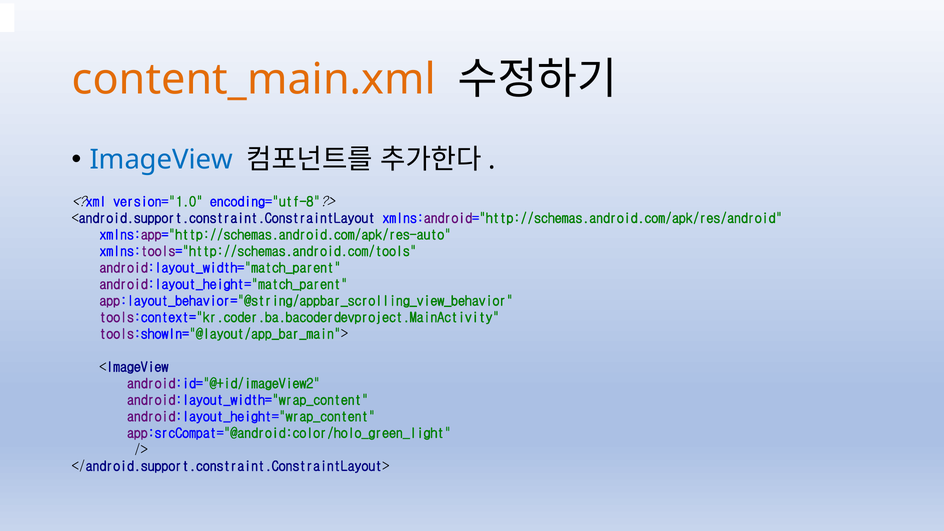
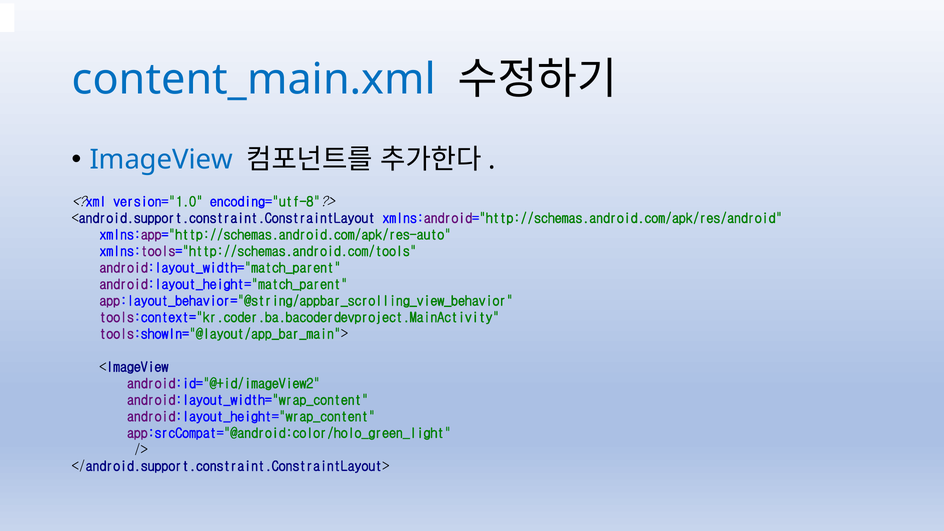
content_main.xml colour: orange -> blue (254, 79)
